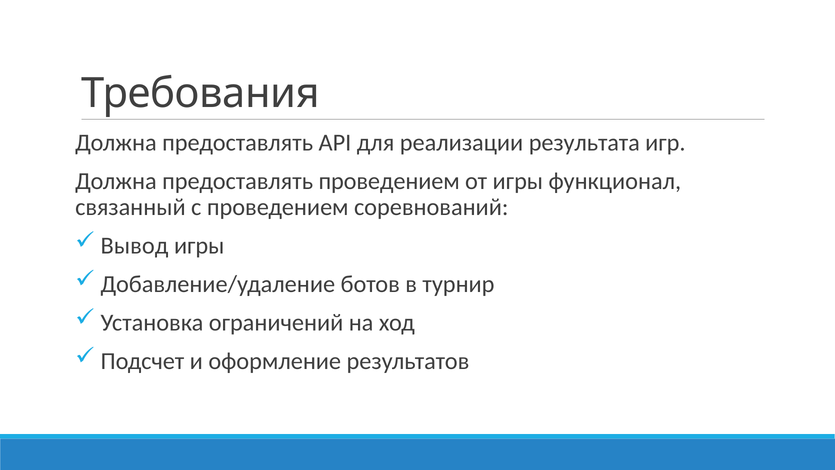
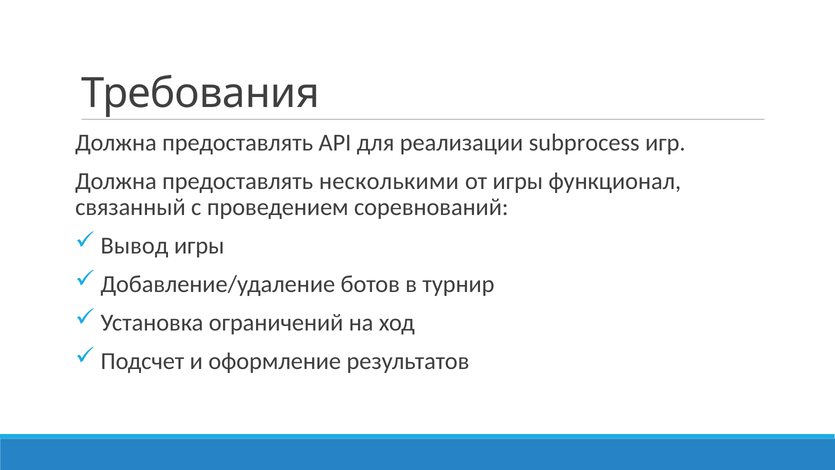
результата: результата -> subprocess (584, 143)
предоставлять проведением: проведением -> несколькими (389, 181)
